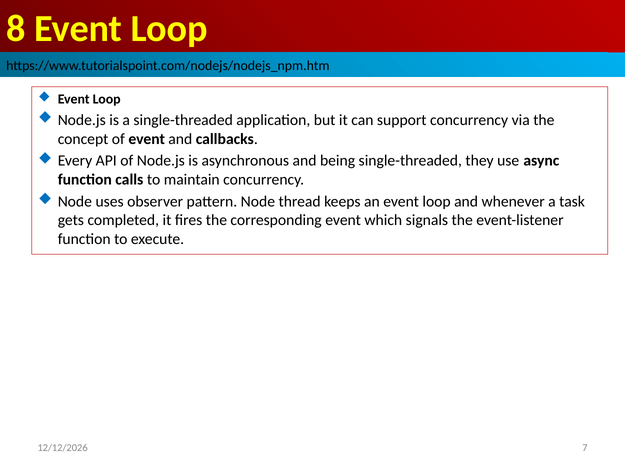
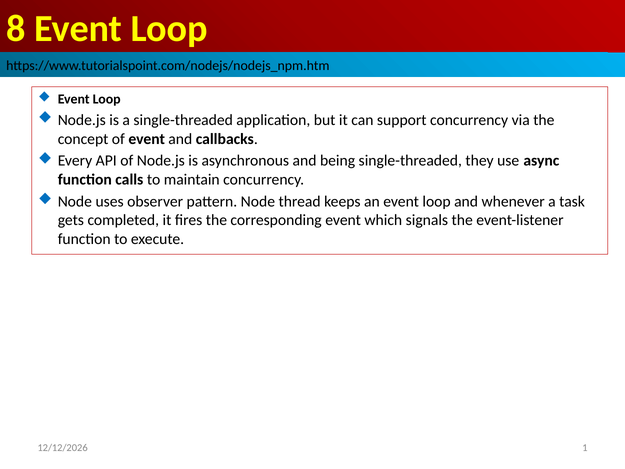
7: 7 -> 1 (585, 448)
